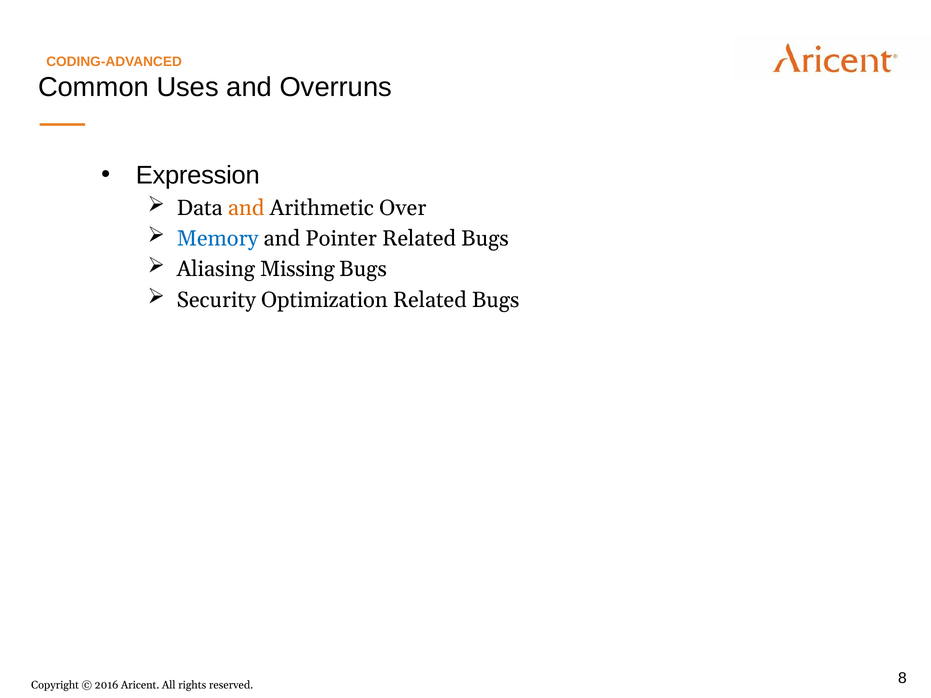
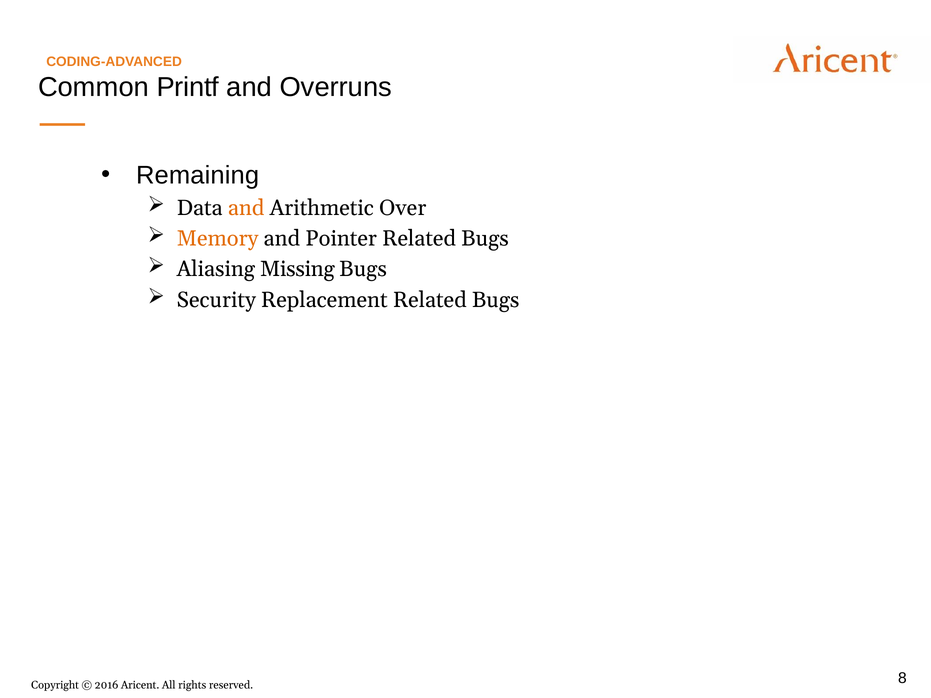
Uses: Uses -> Printf (188, 87)
Expression: Expression -> Remaining (198, 175)
Memory colour: blue -> orange (218, 239)
Optimization: Optimization -> Replacement (324, 300)
